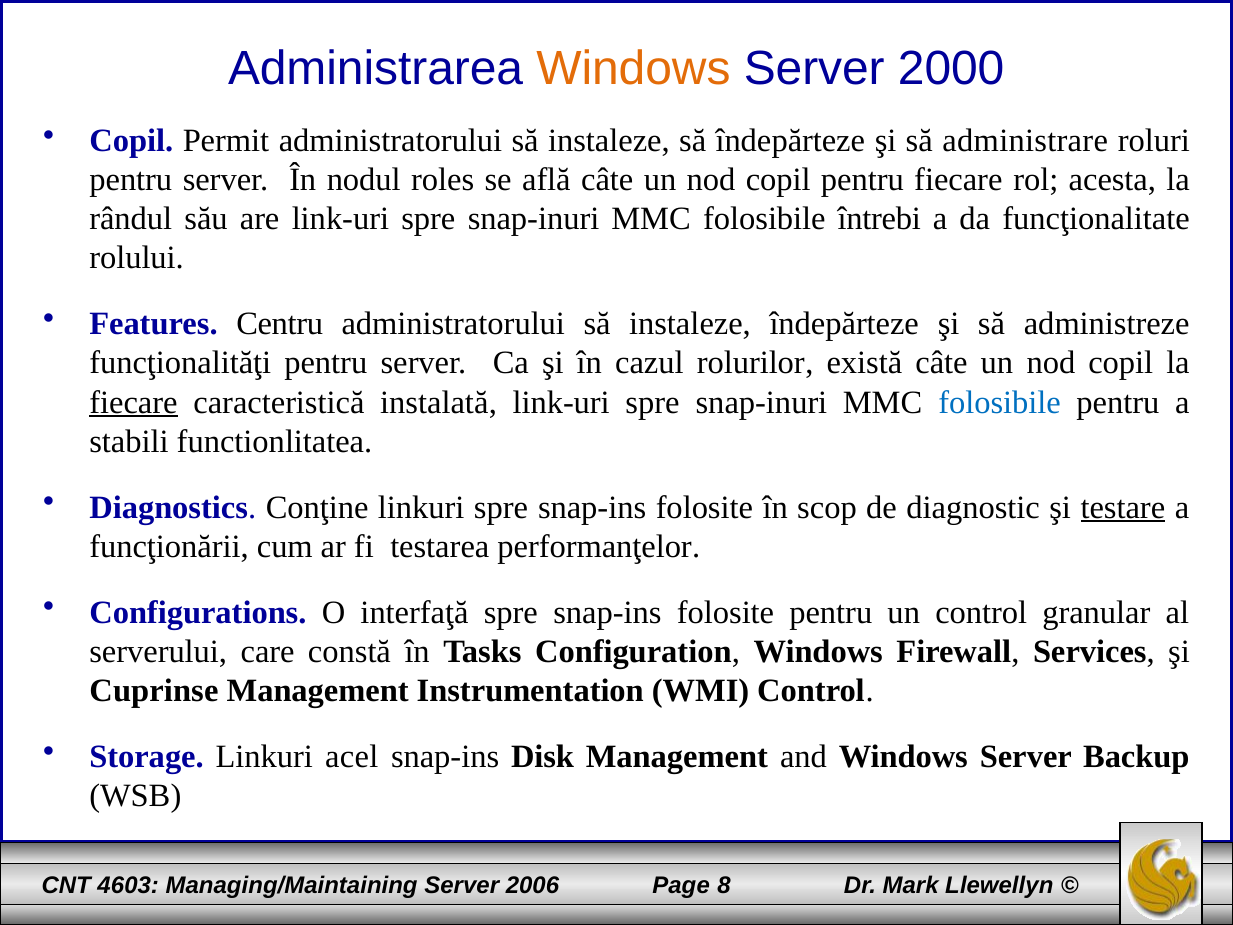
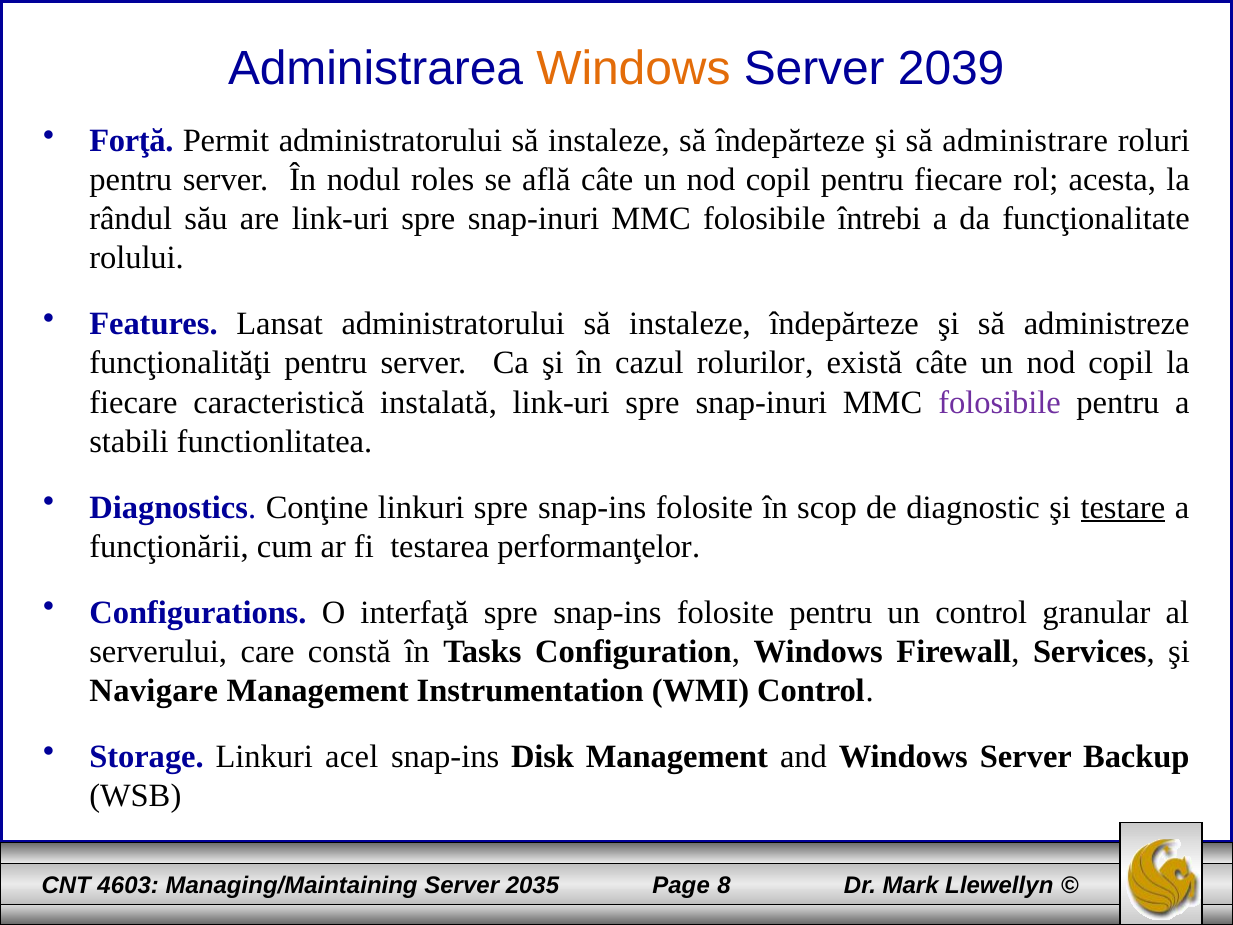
2000: 2000 -> 2039 (951, 69)
Copil: Copil -> Forţă (131, 141)
Centru: Centru -> Lansat (280, 324)
fiecare underline: present -> none (133, 402)
folosibile colour: blue -> purple (999, 402)
Cuprinse: Cuprinse -> Navigare (154, 690)
2006: 2006 -> 2035 (532, 885)
